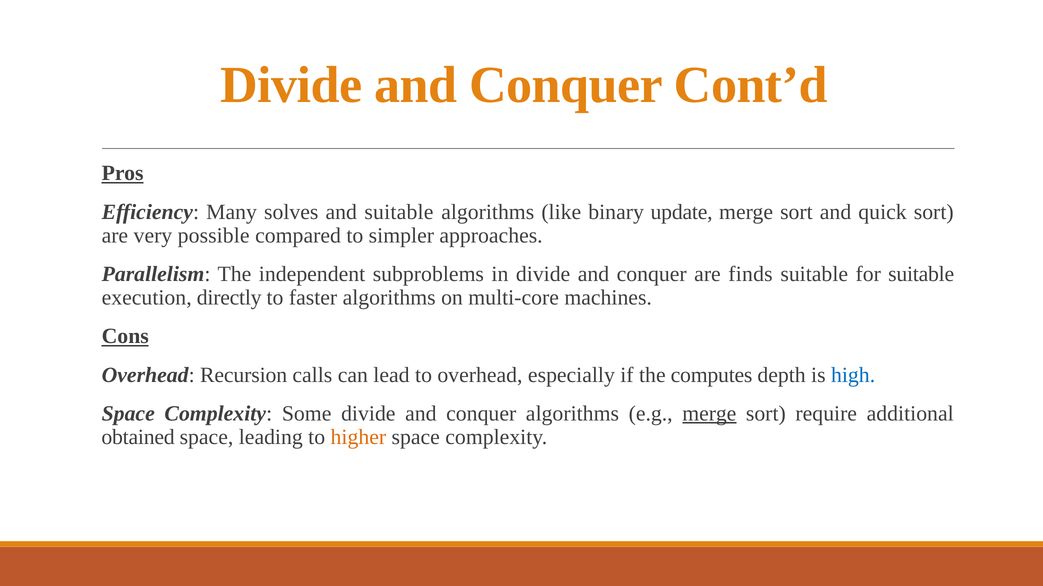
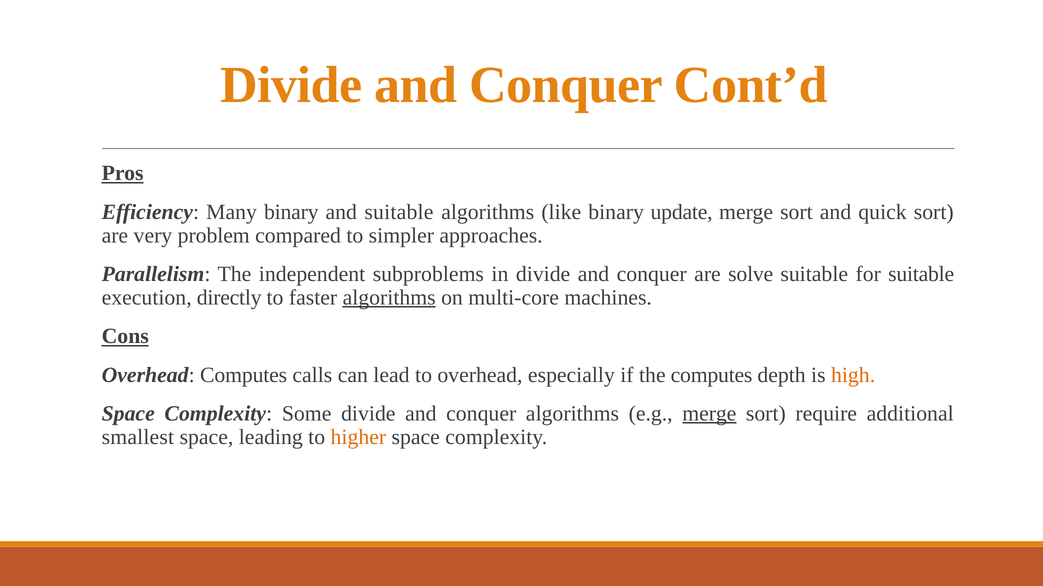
Many solves: solves -> binary (291, 212)
possible: possible -> problem (214, 236)
finds: finds -> solve (751, 274)
algorithms underline: none -> present (389, 298)
Overhead Recursion: Recursion -> Computes (244, 375)
high colour: blue -> orange (853, 375)
obtained: obtained -> smallest (138, 438)
